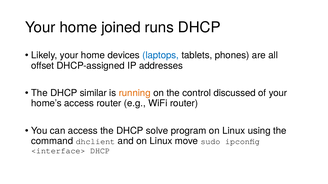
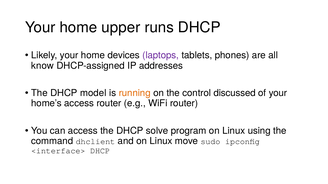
joined: joined -> upper (121, 28)
laptops colour: blue -> purple (161, 55)
offset: offset -> know (43, 66)
similar: similar -> model (93, 93)
